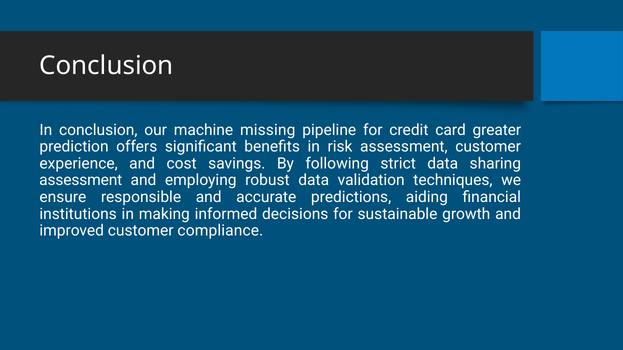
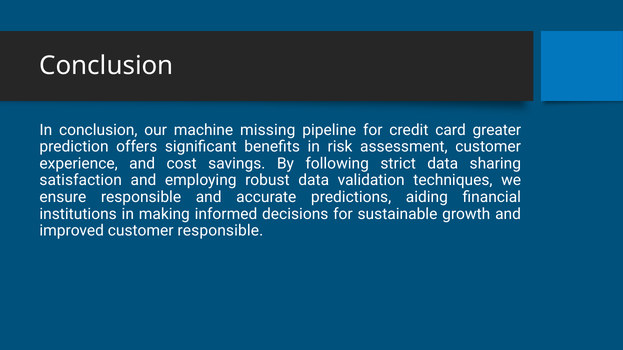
assessment: assessment -> satisfaction (81, 181)
customer compliance: compliance -> responsible (220, 231)
